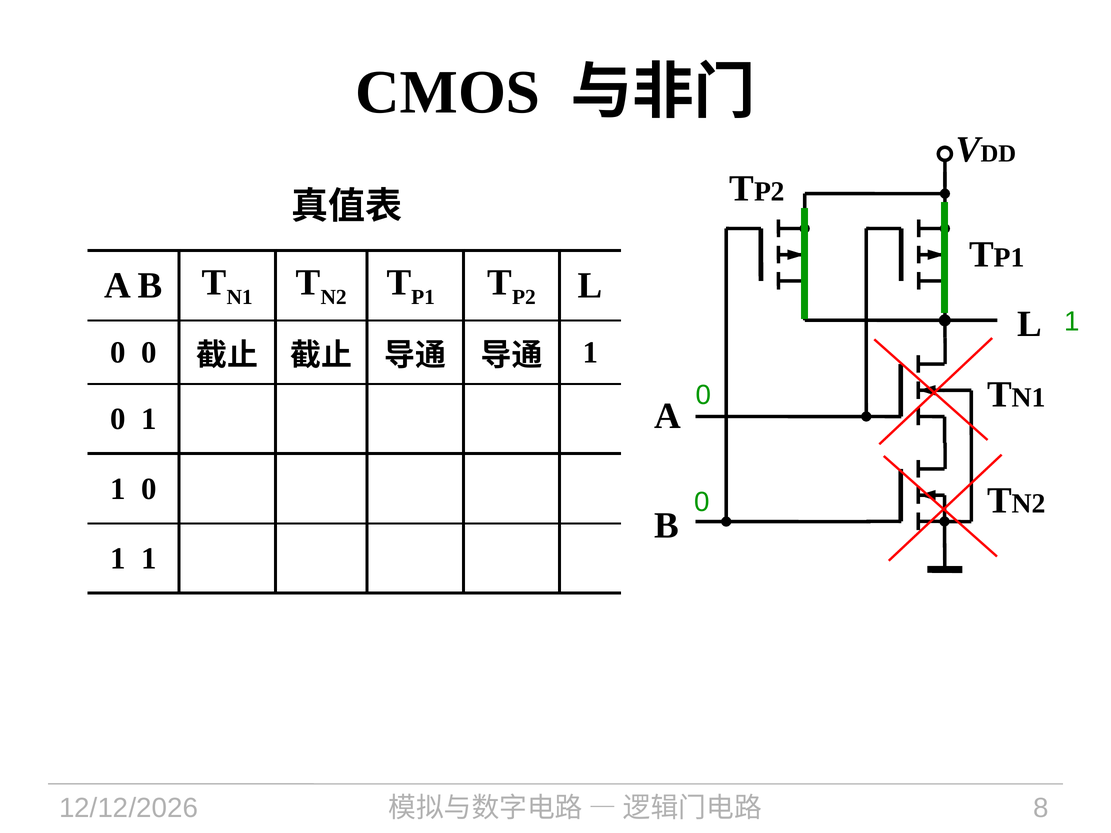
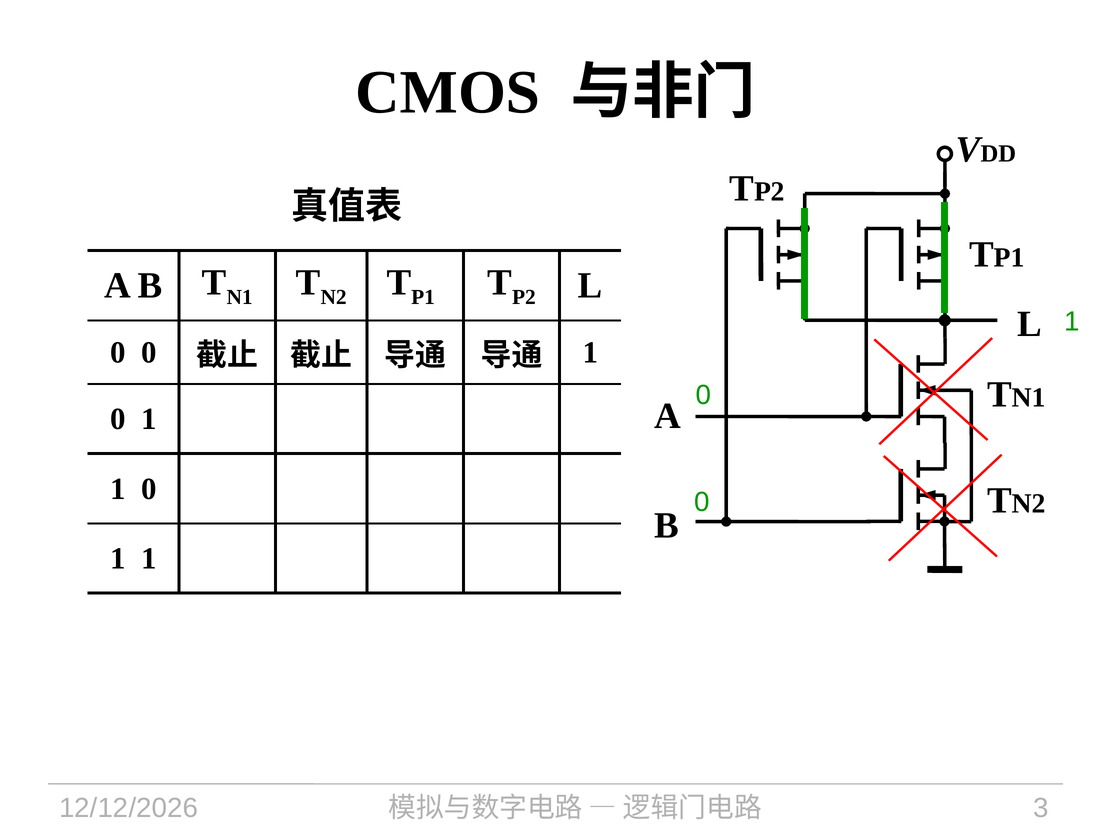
8: 8 -> 3 (1041, 808)
